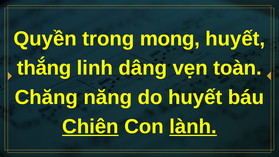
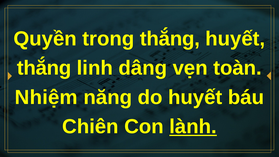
trong mong: mong -> thắng (170, 39)
Chăng: Chăng -> Nhiệm (46, 97)
Chiên underline: present -> none (90, 127)
